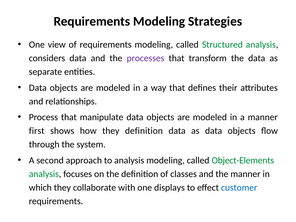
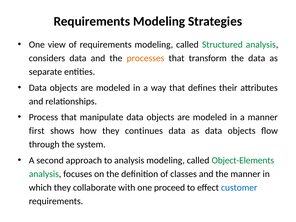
processes colour: purple -> orange (146, 58)
they definition: definition -> continues (144, 131)
displays: displays -> proceed (170, 188)
